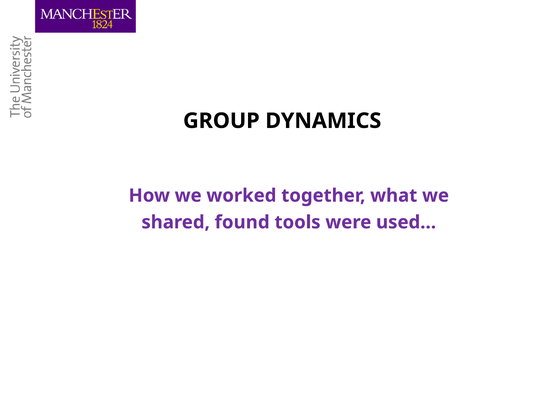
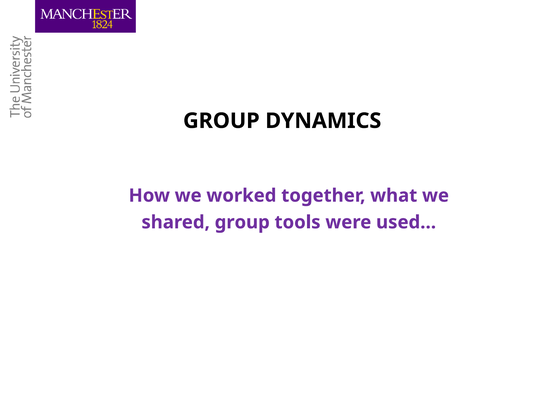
shared found: found -> group (242, 222)
